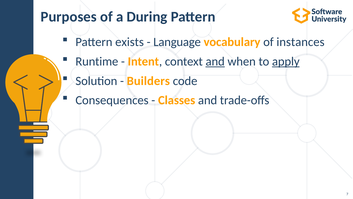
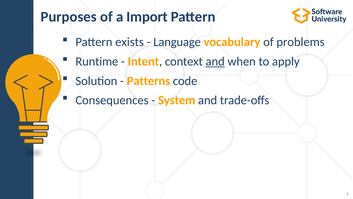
During: During -> Import (147, 17)
instances: instances -> problems (301, 42)
apply underline: present -> none (286, 61)
Builders: Builders -> Patterns (148, 81)
Classes: Classes -> System (177, 100)
